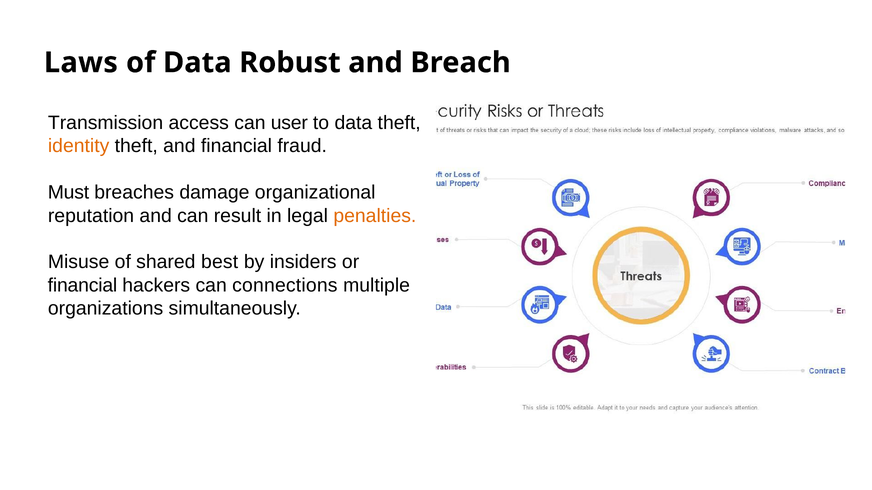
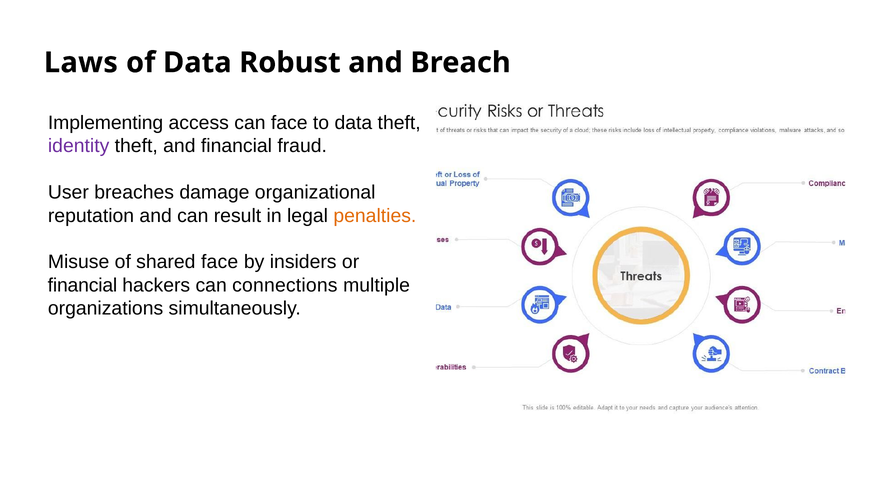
Transmission: Transmission -> Implementing (106, 123)
can user: user -> face (289, 123)
identity colour: orange -> purple (79, 146)
Must: Must -> User (68, 193)
shared best: best -> face (220, 262)
